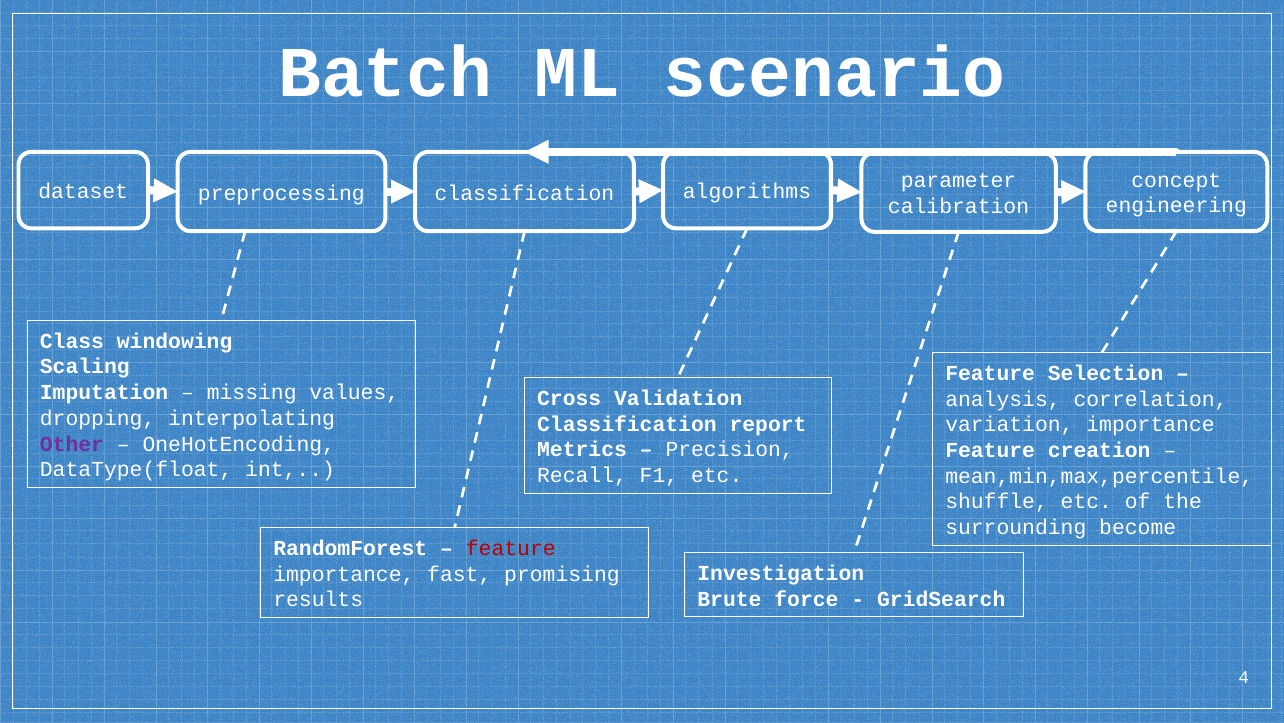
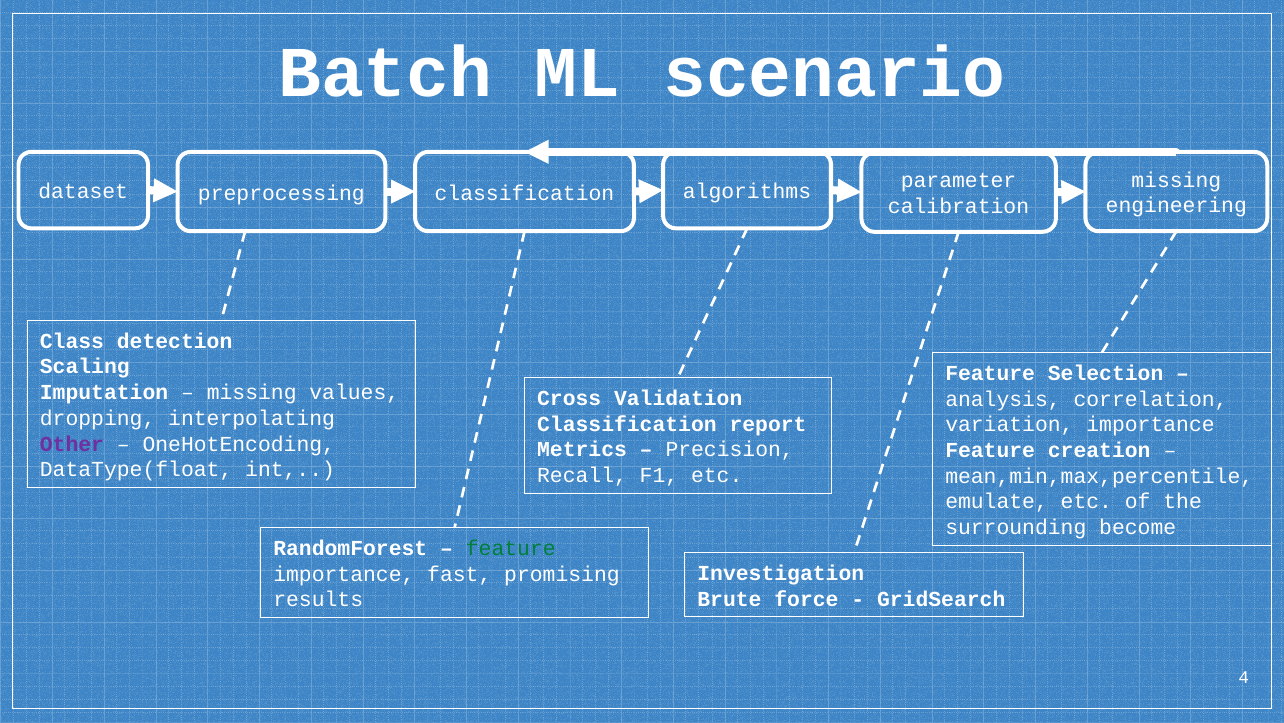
concept: concept -> missing (1176, 180)
windowing: windowing -> detection (175, 341)
shuffle: shuffle -> emulate (997, 501)
feature colour: red -> green (511, 548)
